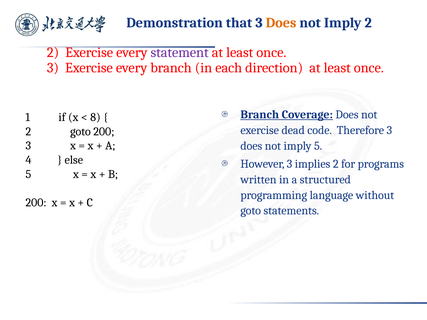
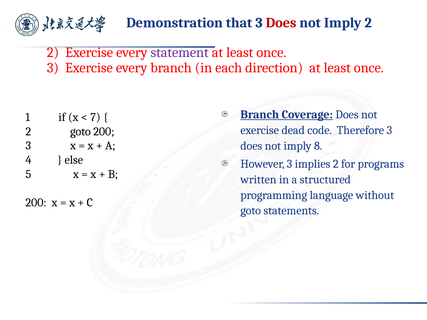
Does colour: orange -> red (281, 23)
8: 8 -> 7 (95, 117)
imply 5: 5 -> 8 (318, 146)
